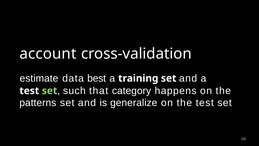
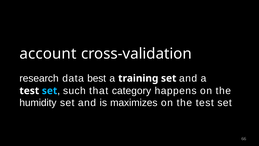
estimate: estimate -> research (39, 78)
set colour: light green -> light blue (50, 91)
patterns: patterns -> humidity (38, 102)
generalize: generalize -> maximizes (134, 102)
